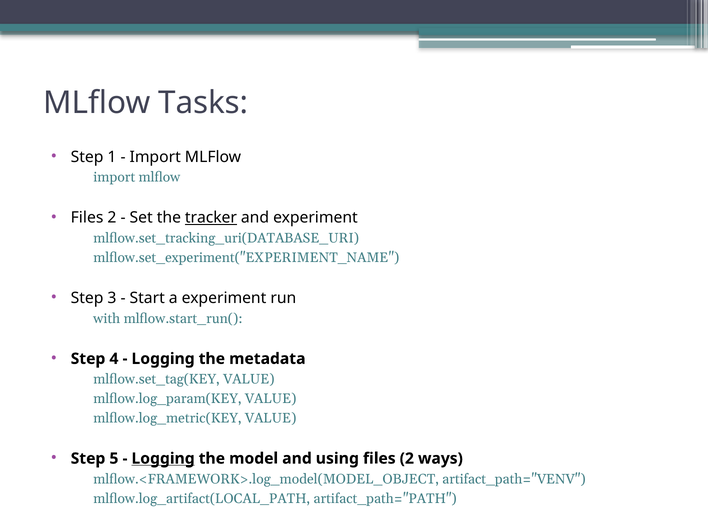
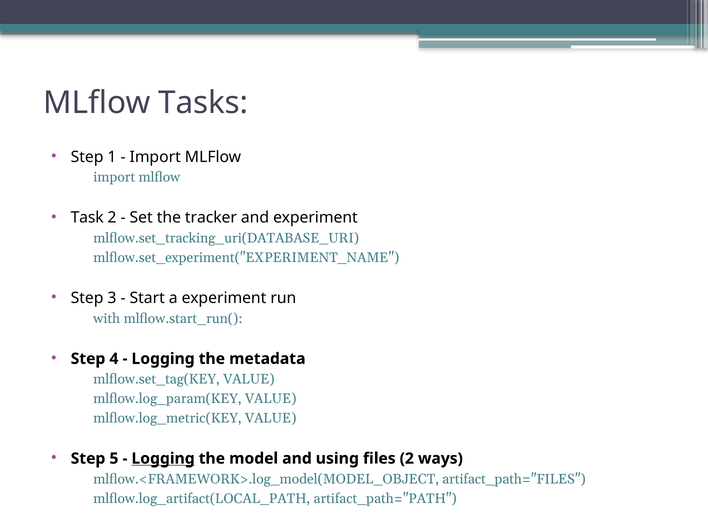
Files: Files -> Task (87, 218)
tracker underline: present -> none (211, 218)
artifact_path="VENV: artifact_path="VENV -> artifact_path="FILES (514, 479)
